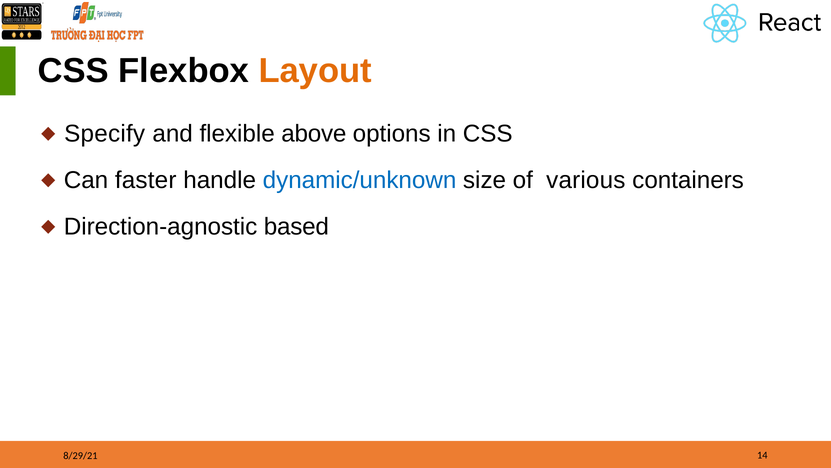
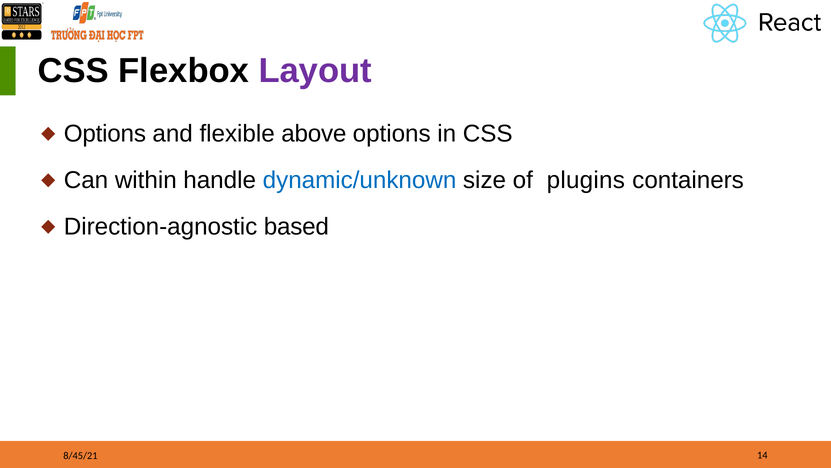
Layout colour: orange -> purple (315, 71)
Specify: Specify -> Options (105, 134)
faster: faster -> within (146, 180)
various: various -> plugins (586, 180)
8/29/21: 8/29/21 -> 8/45/21 (80, 455)
